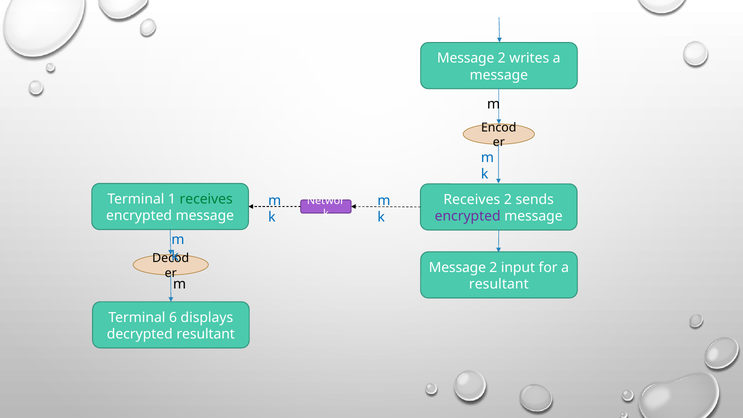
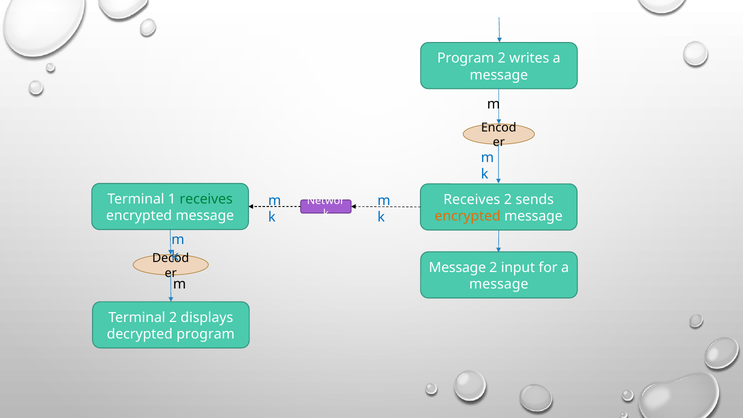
Message: Message -> Program (466, 58)
encrypted colour: purple -> orange (468, 216)
resultant: resultant -> message (499, 284)
Terminal 6: 6 -> 2 (173, 317)
decrypted resultant: resultant -> program (206, 334)
